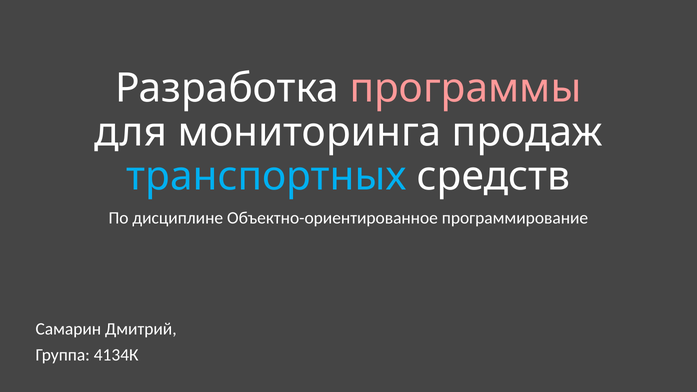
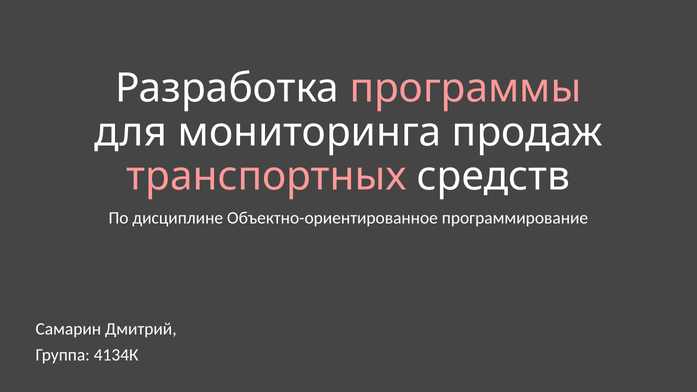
транспортных colour: light blue -> pink (266, 176)
